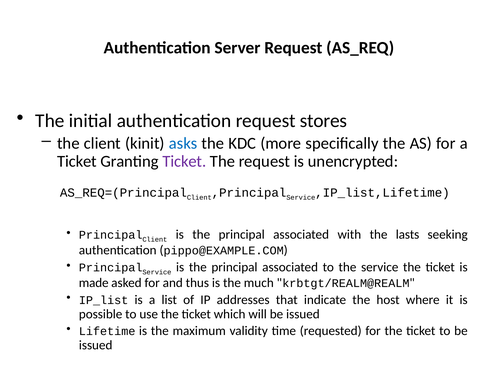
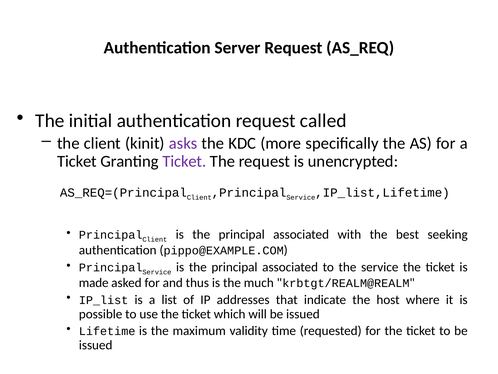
stores: stores -> called (323, 121)
asks colour: blue -> purple (183, 143)
lasts: lasts -> best (407, 234)
